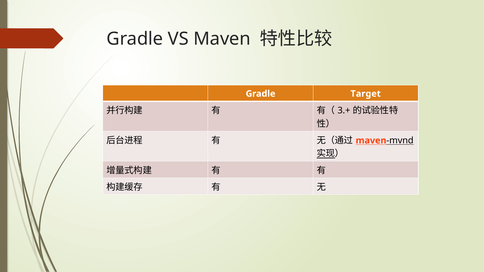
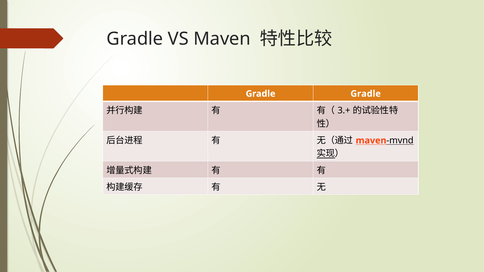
Gradle Target: Target -> Gradle (366, 94)
